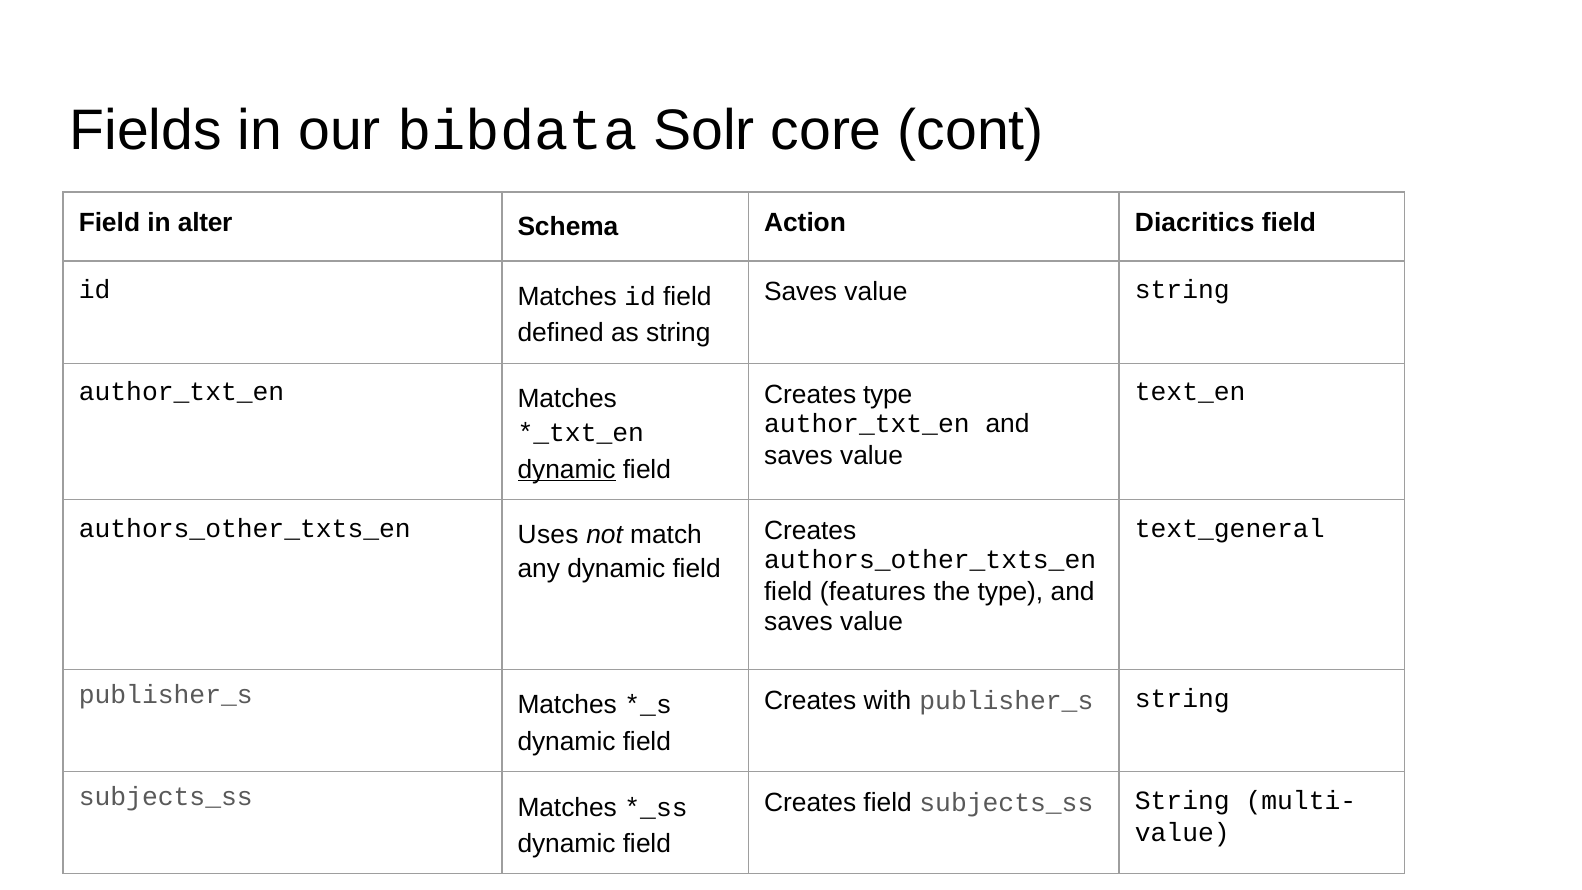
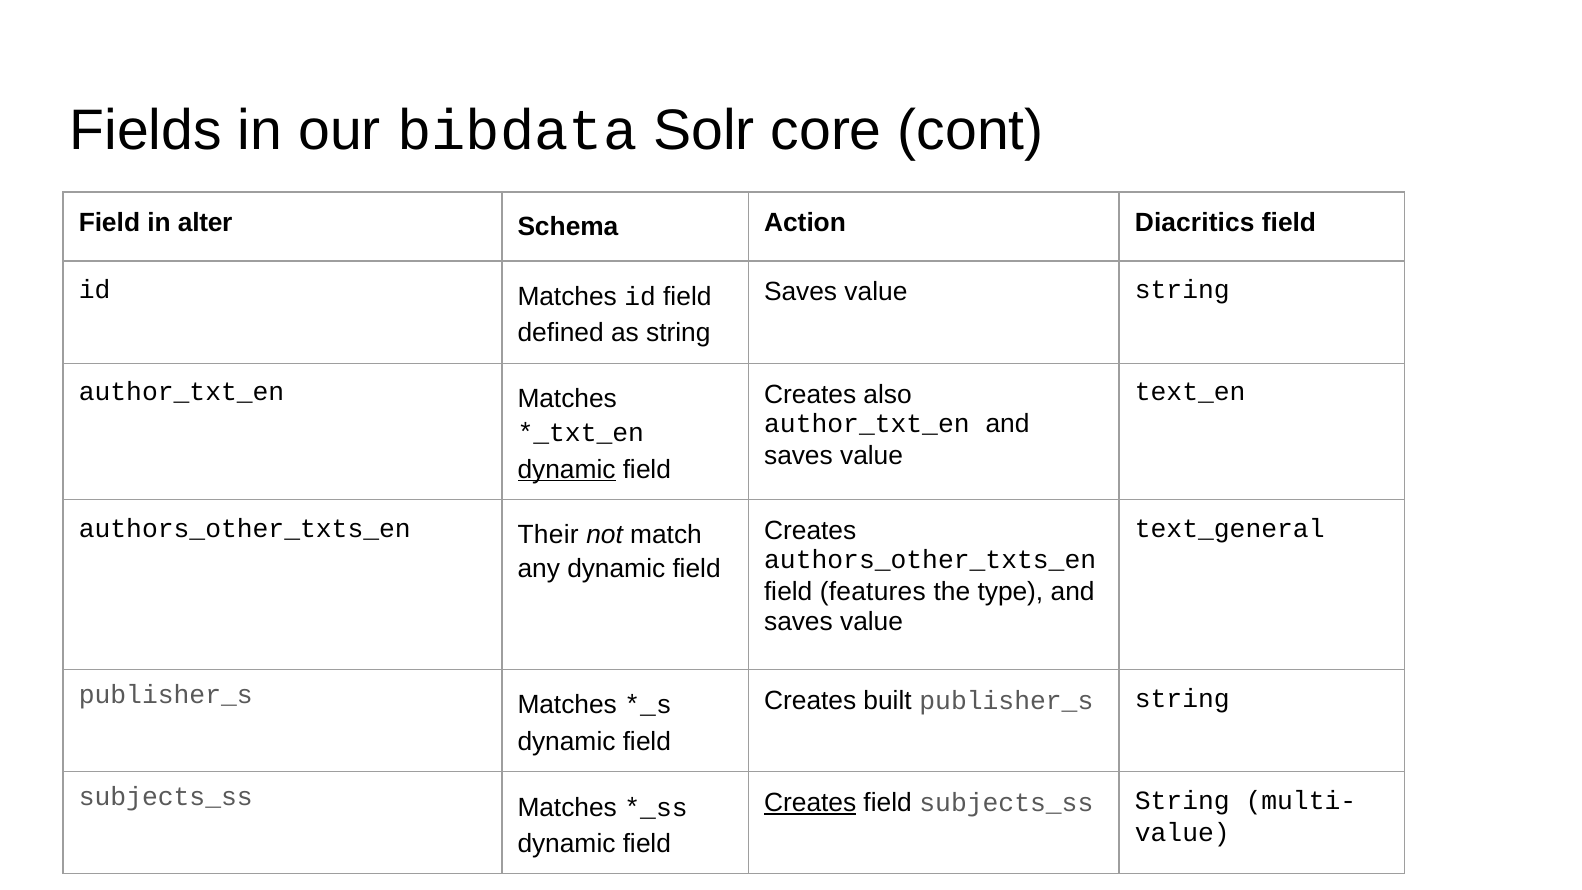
Creates type: type -> also (888, 394)
Uses: Uses -> Their (548, 535)
with: with -> built (888, 700)
Creates underline: none -> present (810, 803)
